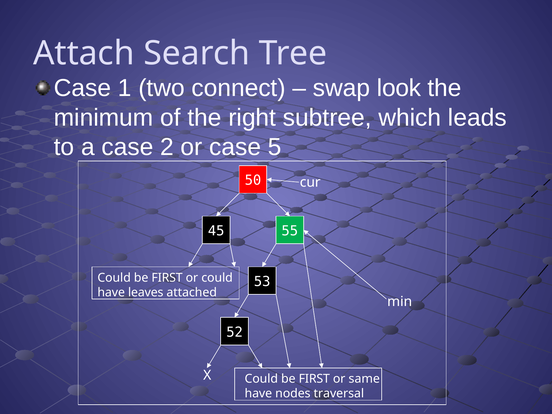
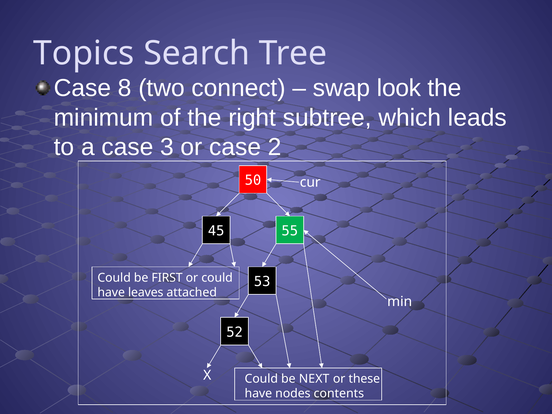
Attach: Attach -> Topics (84, 53)
1: 1 -> 8 (125, 88)
2: 2 -> 3 (167, 147)
5: 5 -> 2 (275, 147)
FIRST: FIRST -> NEXT (314, 379)
same: same -> these (364, 379)
traversal: traversal -> contents (339, 394)
